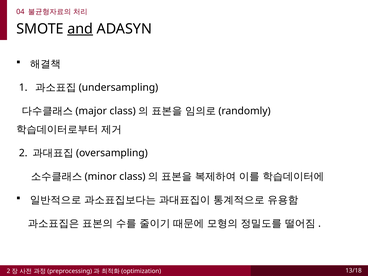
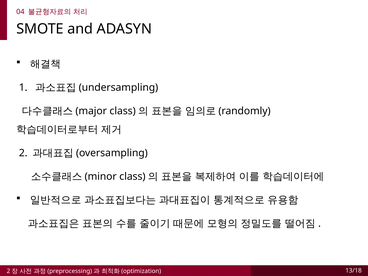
and underline: present -> none (80, 29)
